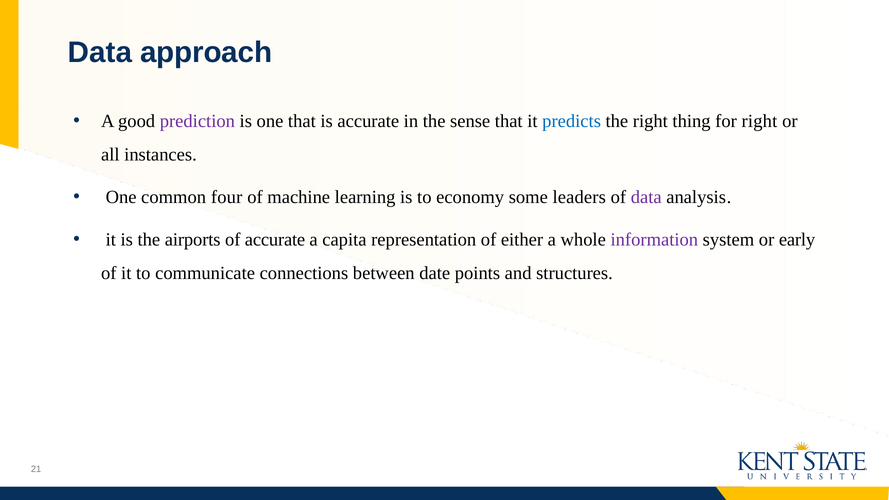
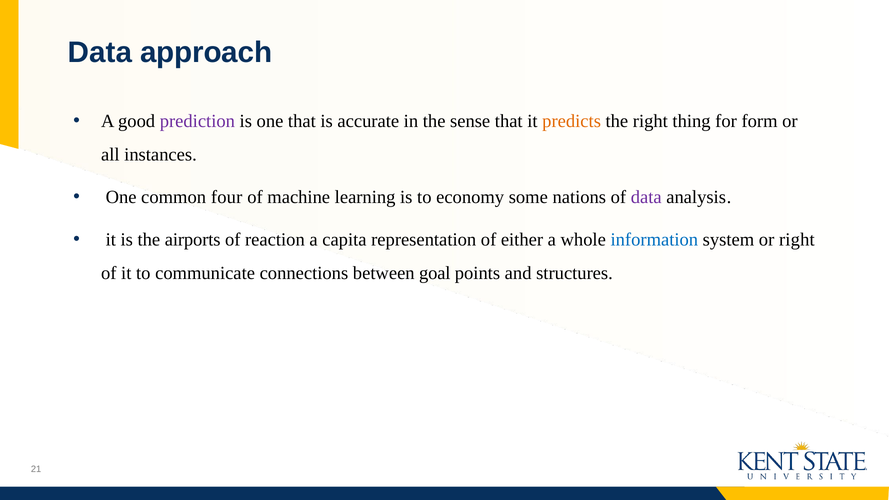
predicts colour: blue -> orange (572, 121)
for right: right -> form (760, 121)
leaders: leaders -> nations (579, 197)
of accurate: accurate -> reaction (275, 240)
information colour: purple -> blue (654, 240)
or early: early -> right (797, 240)
date: date -> goal (435, 273)
